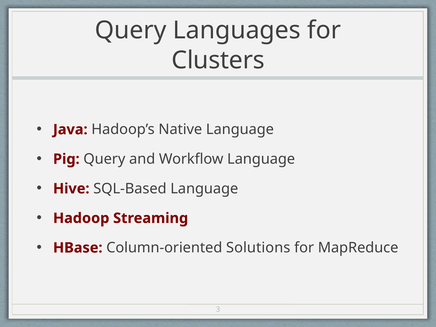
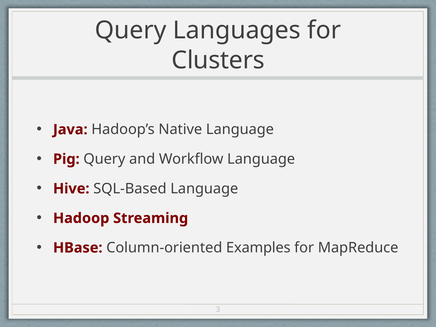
Solutions: Solutions -> Examples (258, 248)
